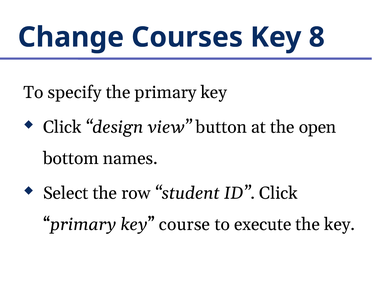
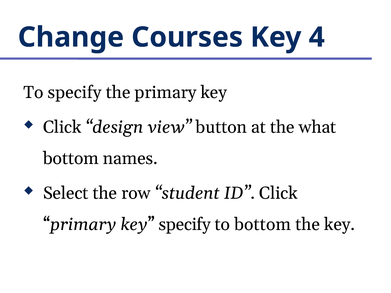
8: 8 -> 4 (317, 37)
open: open -> what (317, 127)
key course: course -> specify (185, 225)
to execute: execute -> bottom (263, 225)
